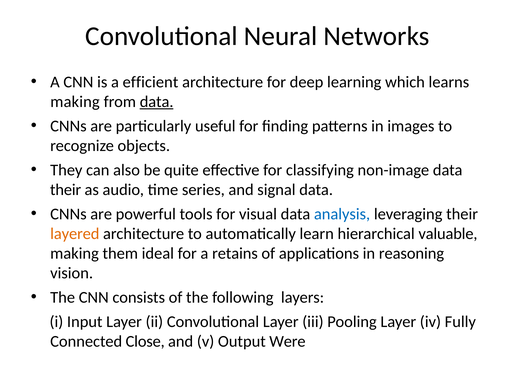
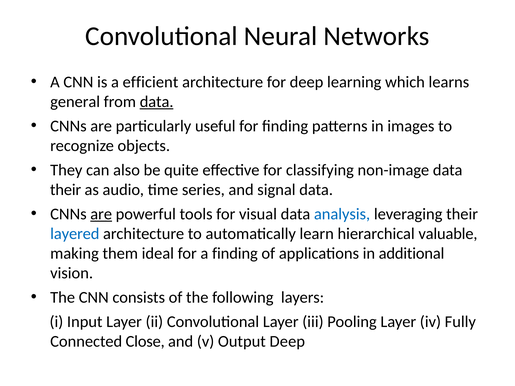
making: making -> general (75, 102)
are underline: none -> present (101, 214)
layered colour: orange -> blue (75, 234)
a retains: retains -> finding (235, 254)
reasoning: reasoning -> additional (412, 254)
Output Were: Were -> Deep (287, 342)
